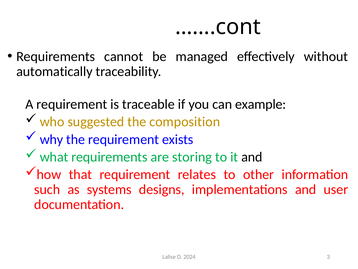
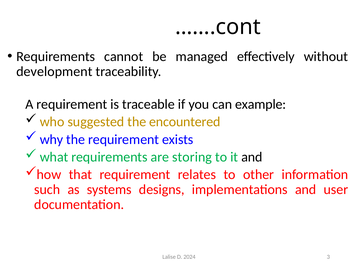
automatically: automatically -> development (54, 71)
composition: composition -> encountered (185, 122)
